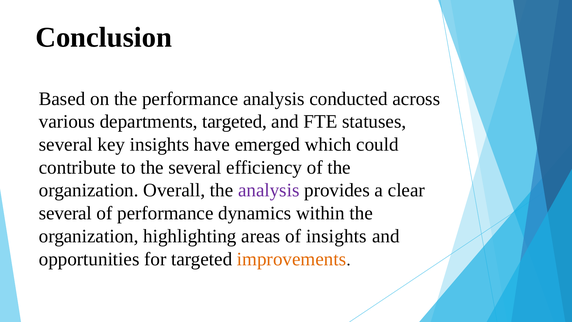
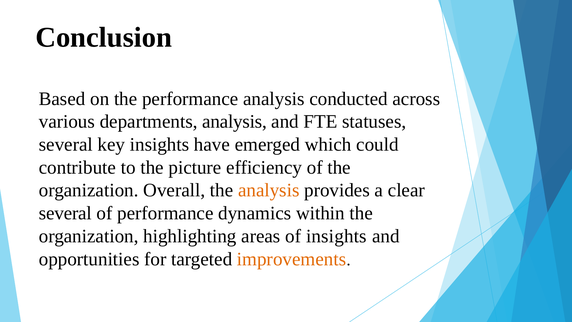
departments targeted: targeted -> analysis (235, 122)
the several: several -> picture (195, 167)
analysis colour: purple -> orange (269, 190)
